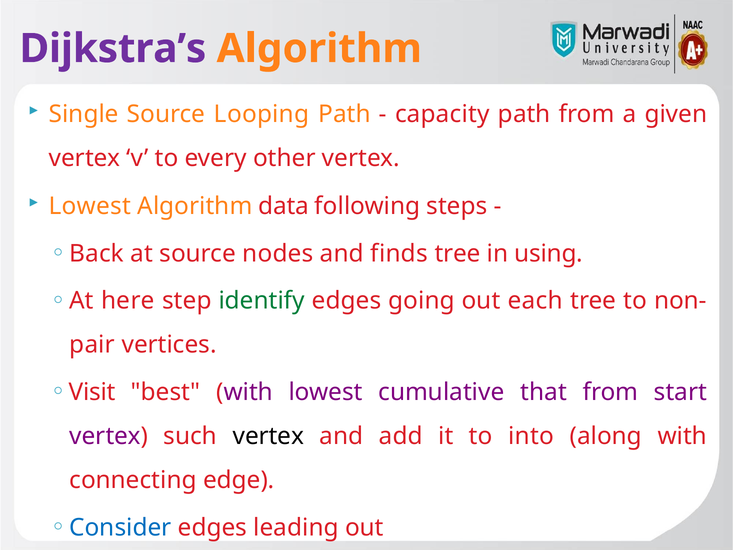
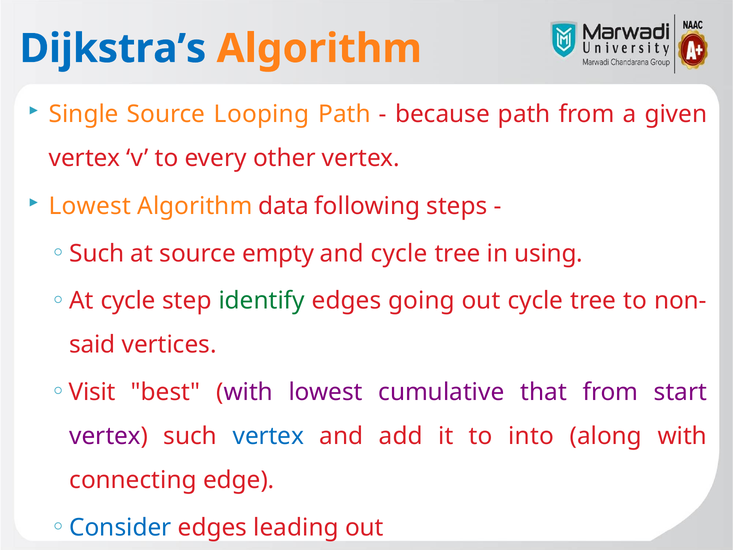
Dijkstra’s colour: purple -> blue (113, 49)
capacity: capacity -> because (442, 114)
Back: Back -> Such (97, 253)
nodes: nodes -> empty (278, 253)
and finds: finds -> cycle (399, 253)
At here: here -> cycle (128, 301)
out each: each -> cycle (535, 301)
pair: pair -> said (92, 345)
vertex colour: black -> blue (268, 436)
